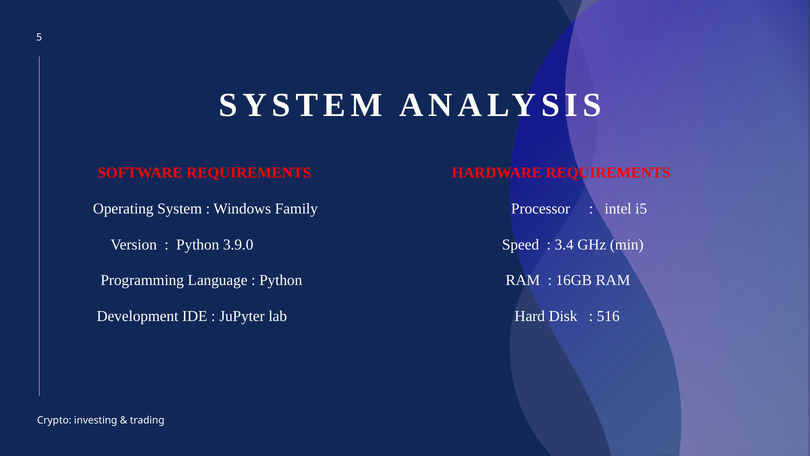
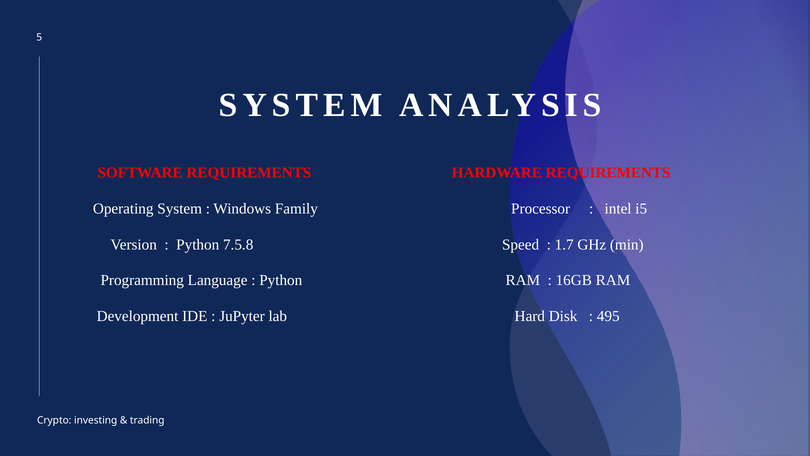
3.9.0: 3.9.0 -> 7.5.8 (238, 244)
3.4: 3.4 -> 1.7 (564, 244)
516: 516 -> 495 (608, 316)
